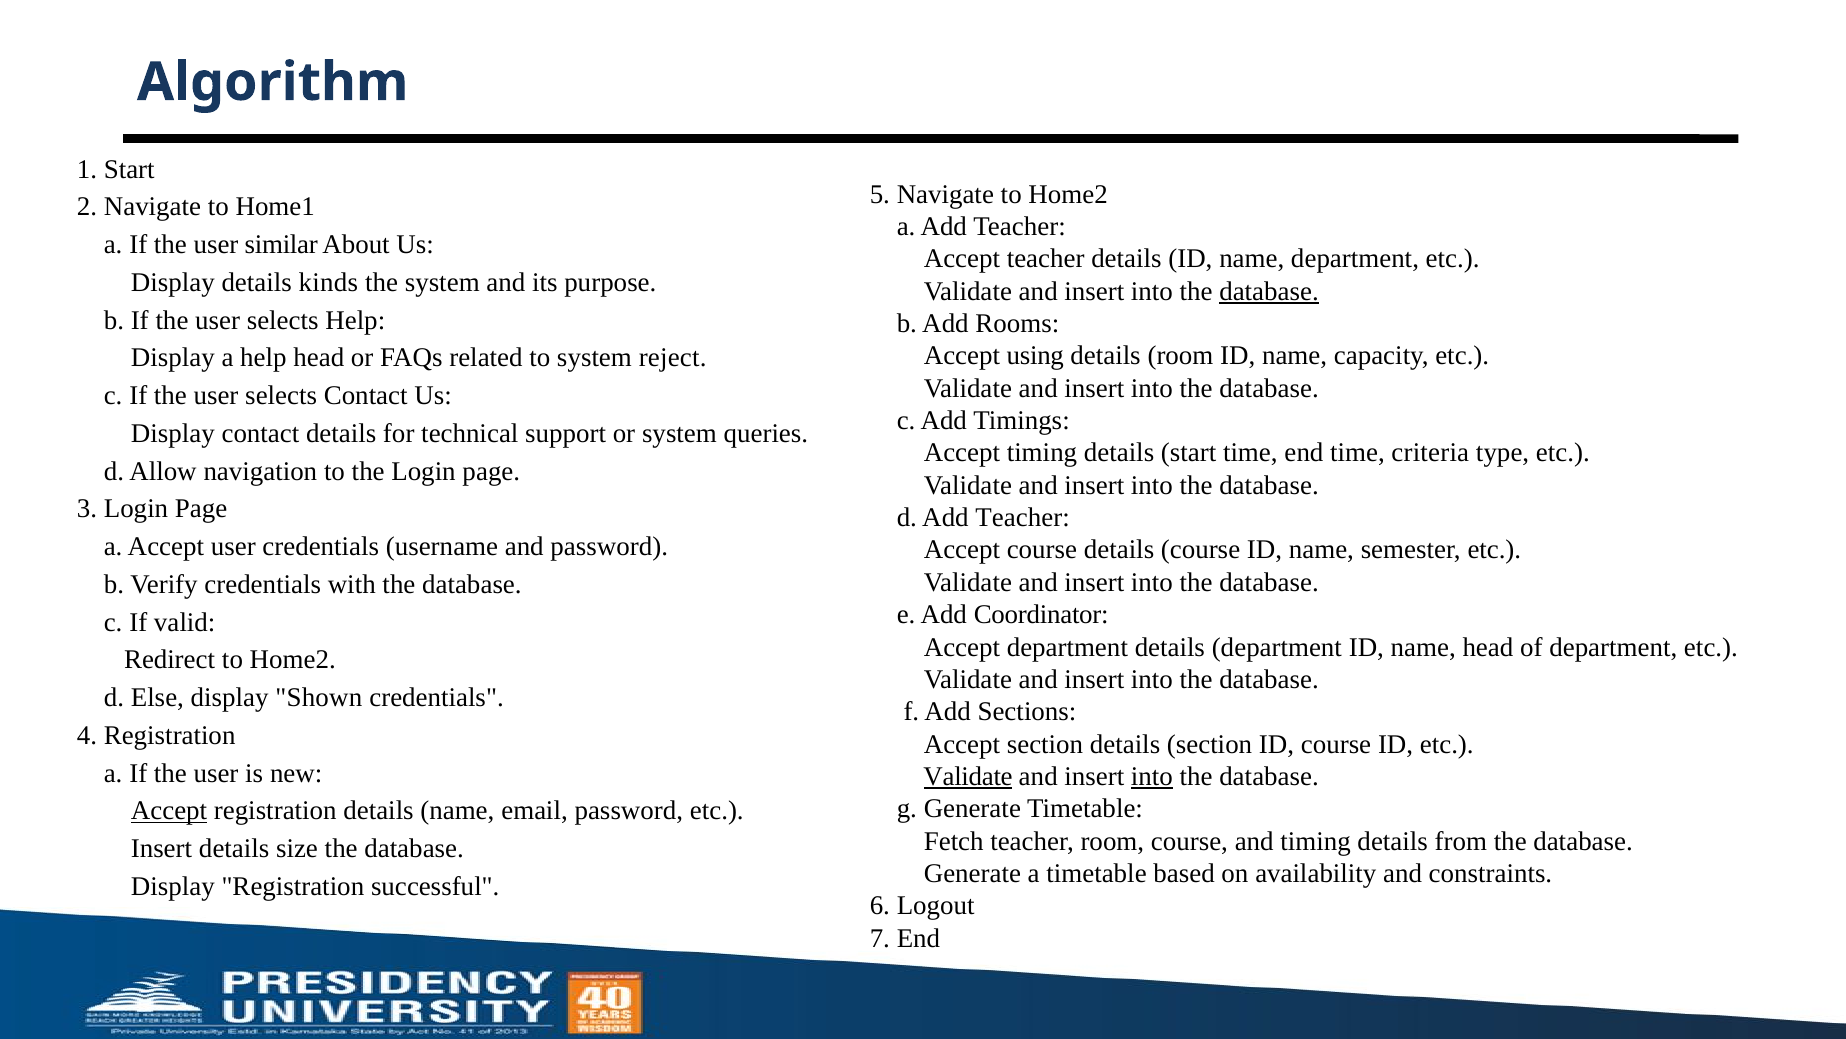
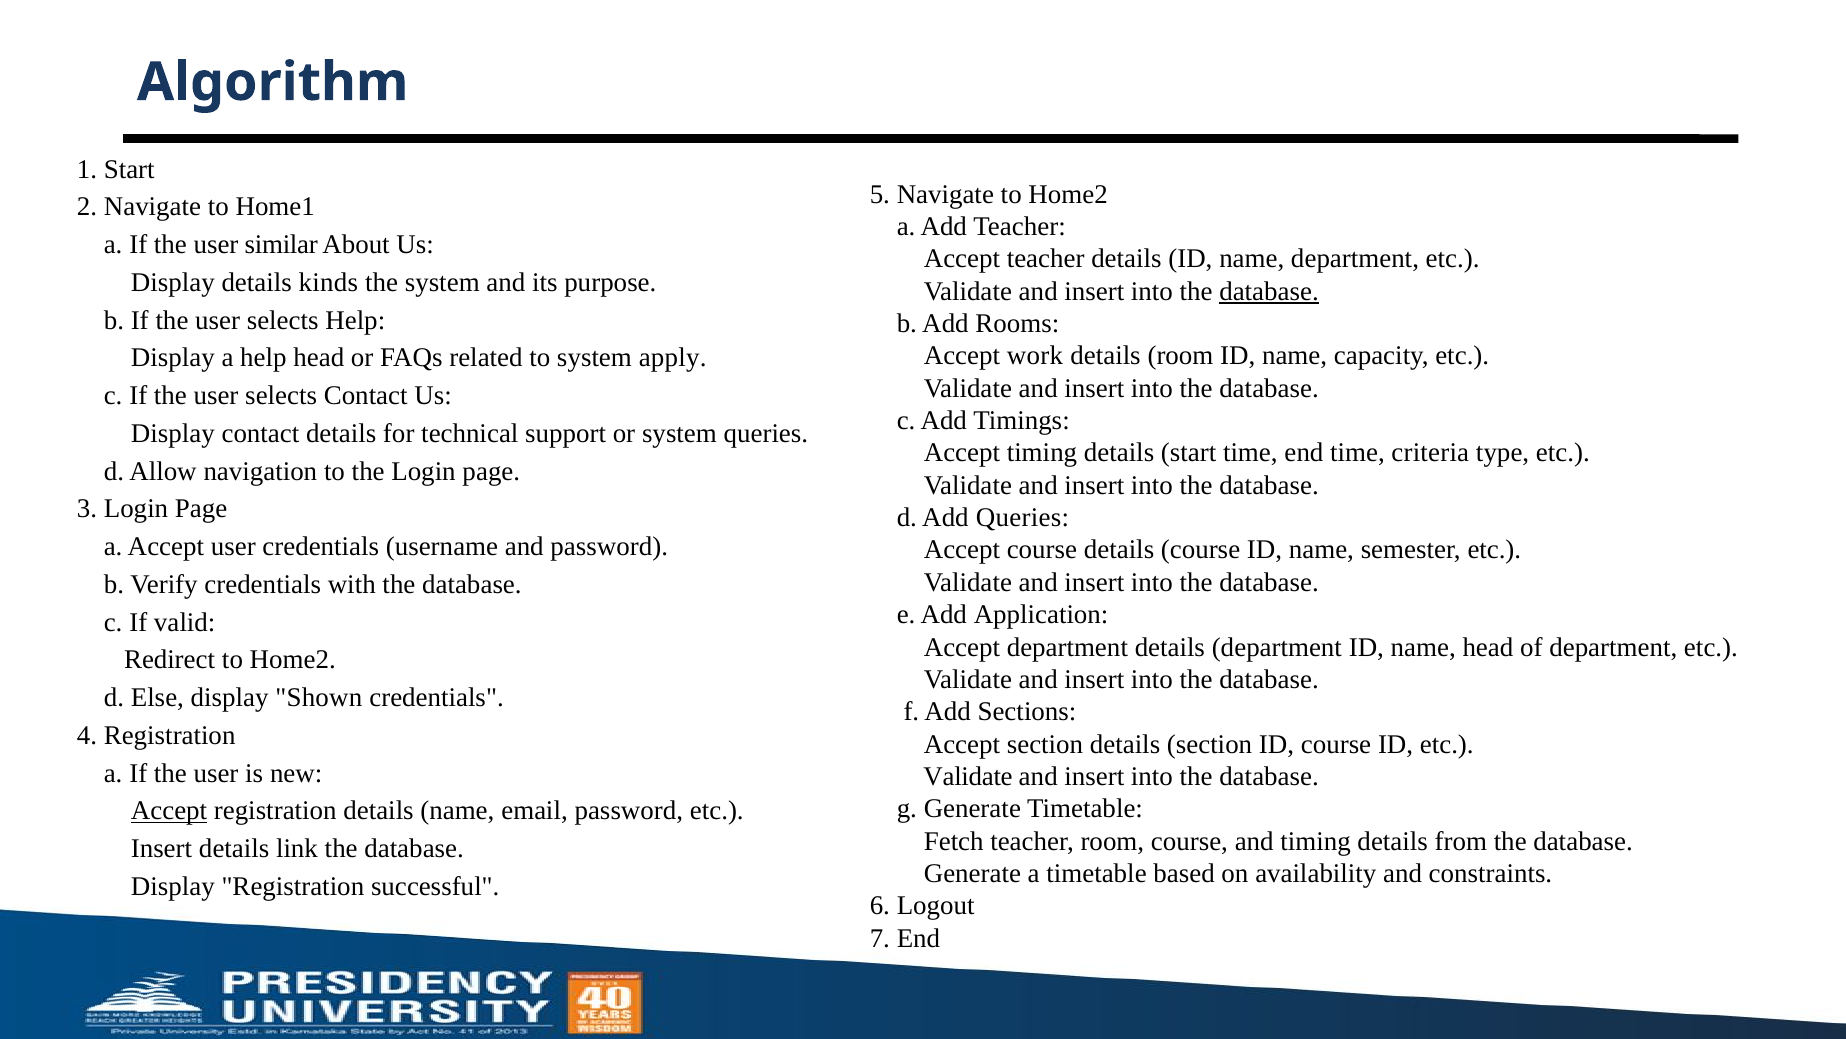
using: using -> work (1035, 356)
reject: reject -> apply (673, 358)
d Add Teacher: Teacher -> Queries (1022, 517)
Coordinator: Coordinator -> Application (1041, 614)
Validate underline: present -> none (968, 776)
into underline: present -> none (1152, 776)
size: size -> link (297, 848)
